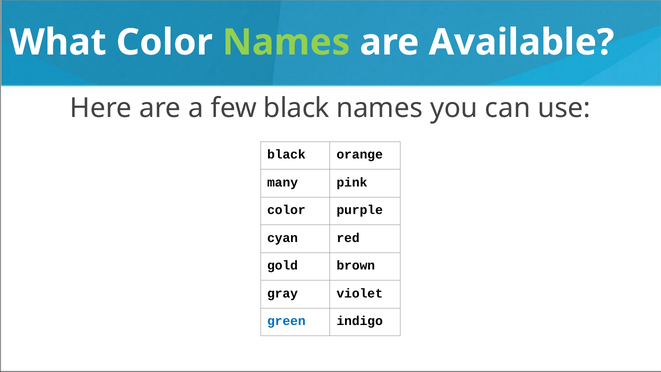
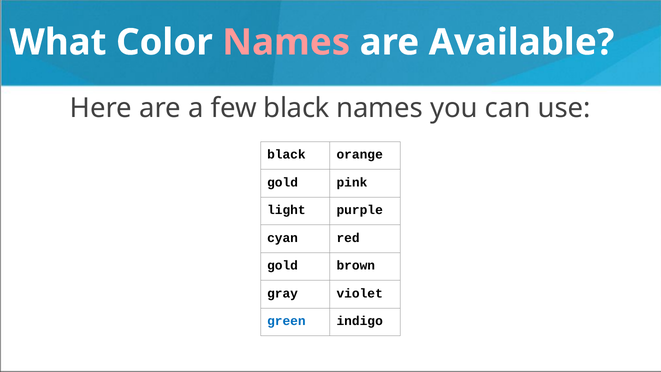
Names colour: light green -> pink (286, 42)
many: many -> gold (283, 182)
color: color -> light (286, 210)
